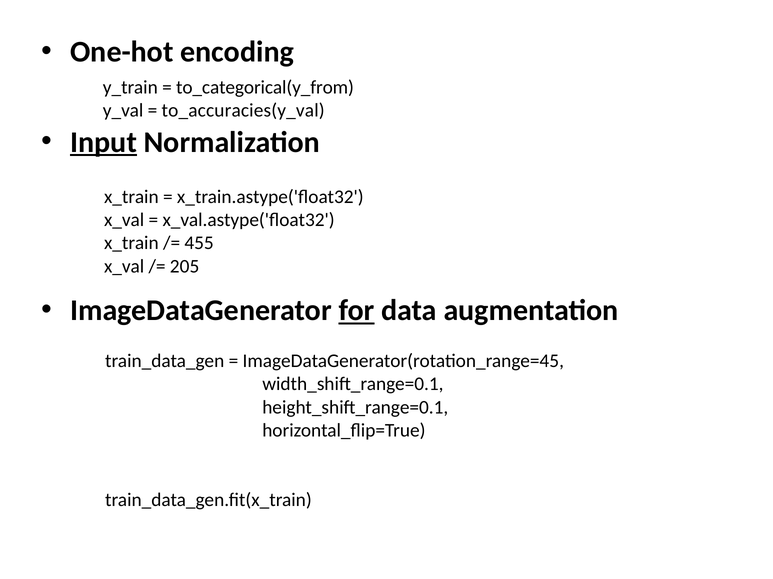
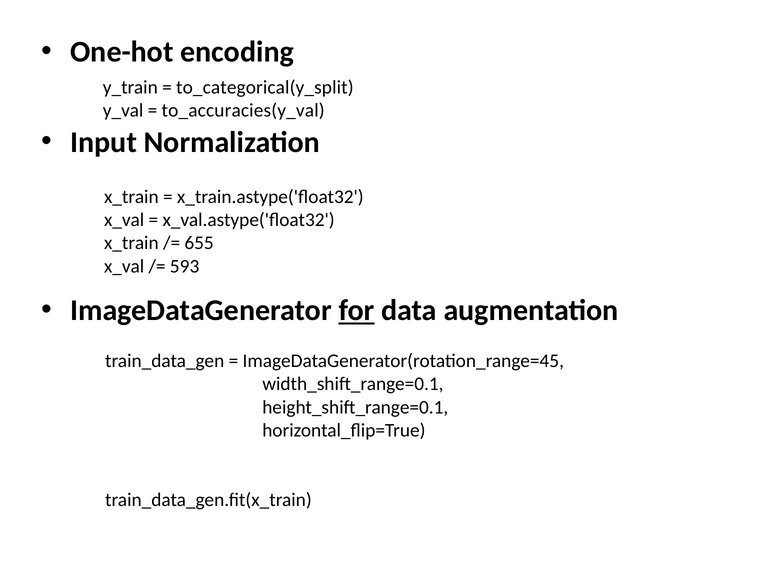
to_categorical(y_from: to_categorical(y_from -> to_categorical(y_split (265, 87)
Input underline: present -> none (104, 142)
455: 455 -> 655 (199, 243)
205: 205 -> 593 (185, 267)
